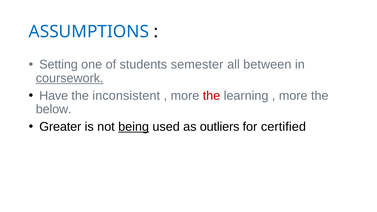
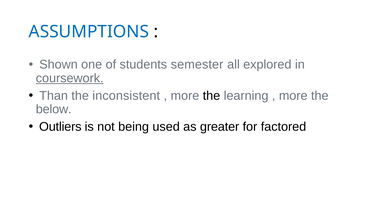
Setting: Setting -> Shown (58, 65)
between: between -> explored (267, 65)
Have: Have -> Than (54, 96)
the colour: red -> black (211, 96)
Greater: Greater -> Outliers (60, 127)
being underline: present -> none (134, 127)
outliers: outliers -> greater (220, 127)
certified: certified -> factored (284, 127)
